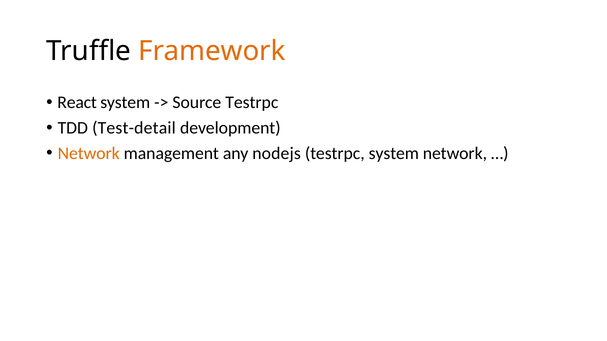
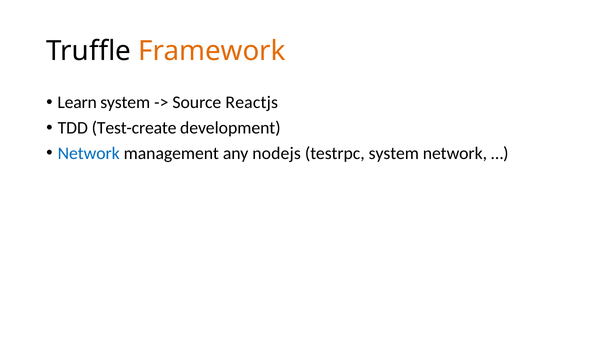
React: React -> Learn (77, 103)
Source Testrpc: Testrpc -> Reactjs (252, 103)
Test-detail: Test-detail -> Test-create (134, 128)
Network colour: orange -> blue (89, 154)
